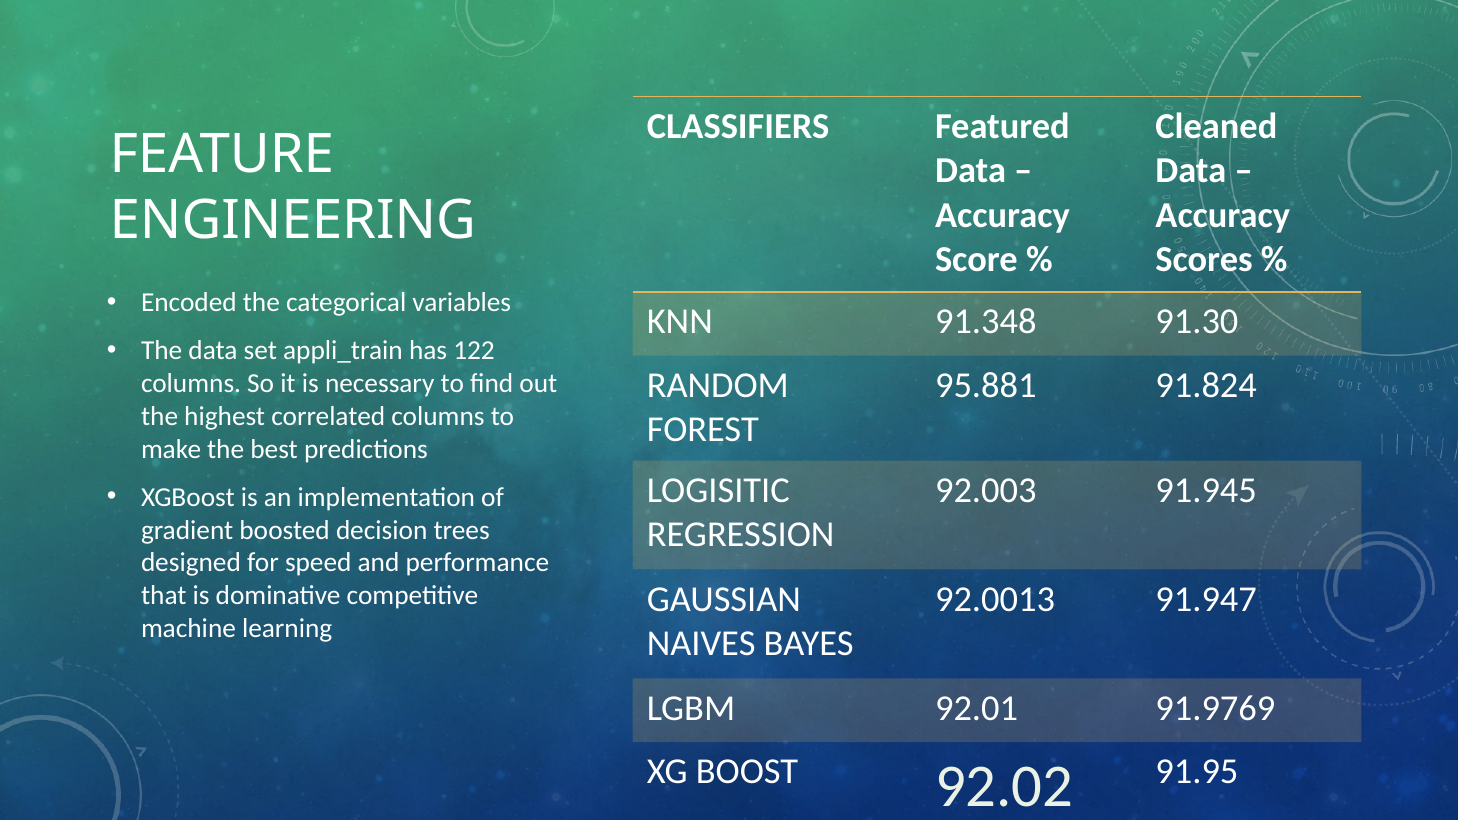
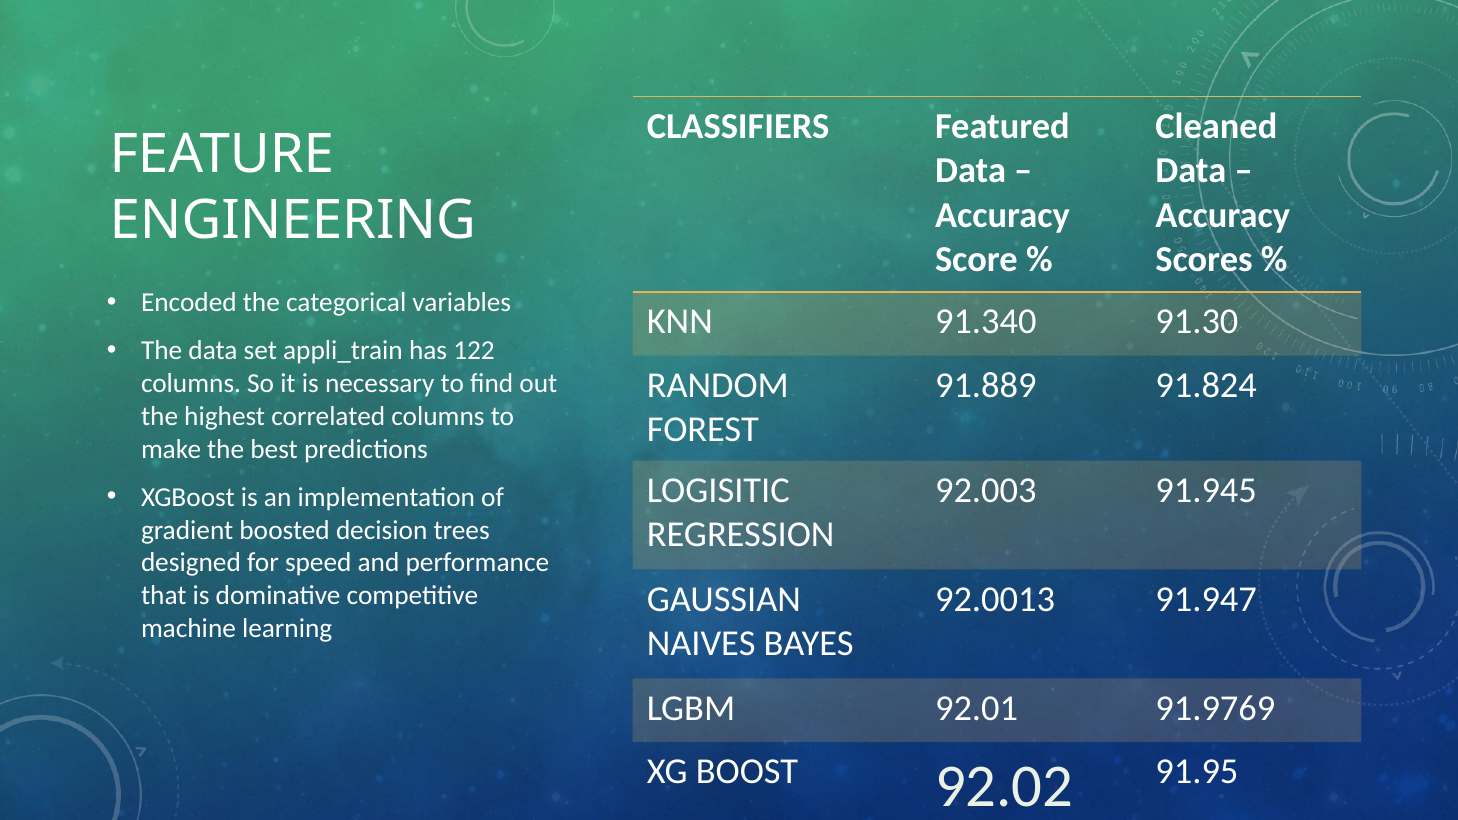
91.348: 91.348 -> 91.340 (986, 322)
95.881: 95.881 -> 91.889 (986, 385)
